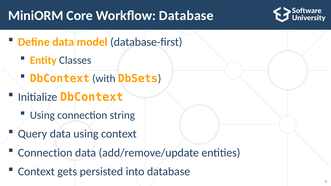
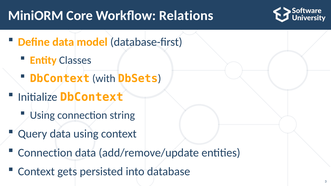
Workflow Database: Database -> Relations (186, 16)
